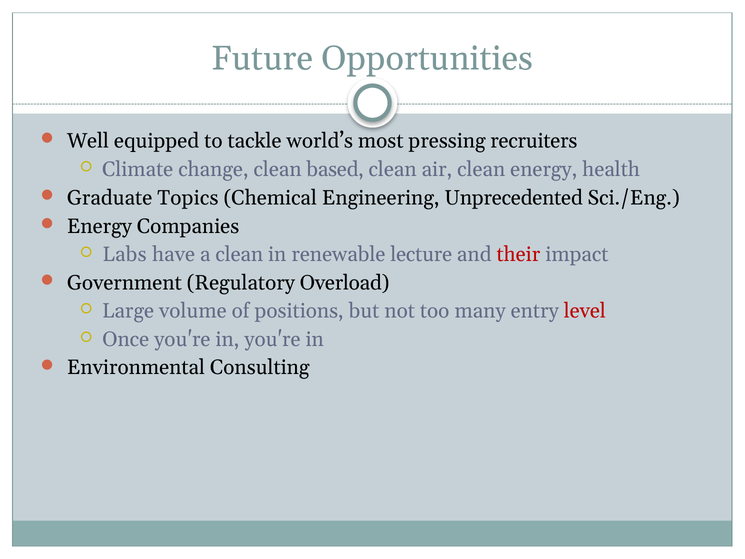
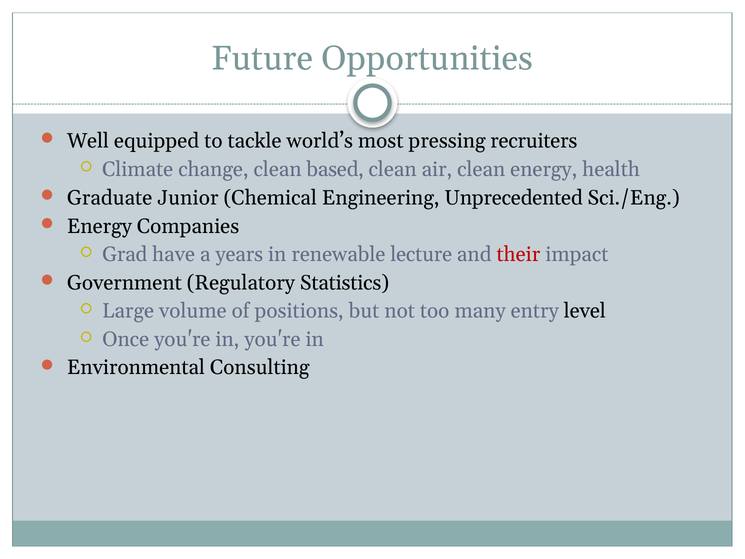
Topics: Topics -> Junior (188, 198)
Labs: Labs -> Grad (125, 254)
a clean: clean -> years (239, 254)
Overload: Overload -> Statistics (345, 283)
level colour: red -> black (585, 311)
